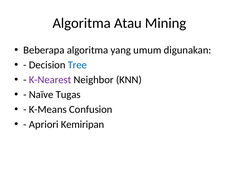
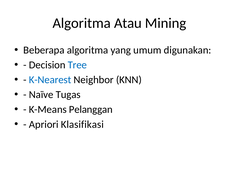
K-Nearest colour: purple -> blue (50, 80)
Confusion: Confusion -> Pelanggan (91, 110)
Kemiripan: Kemiripan -> Klasifikasi (82, 125)
